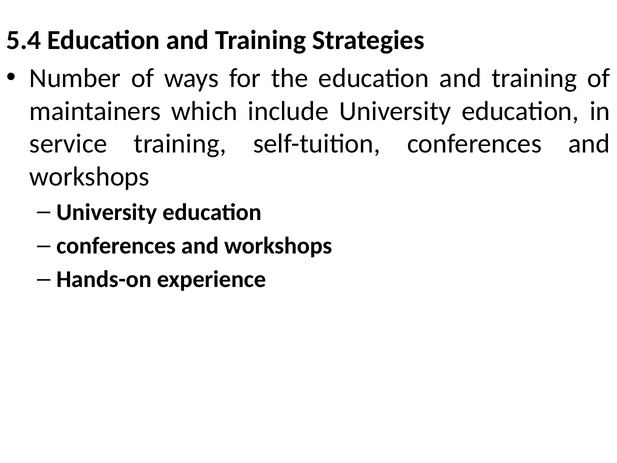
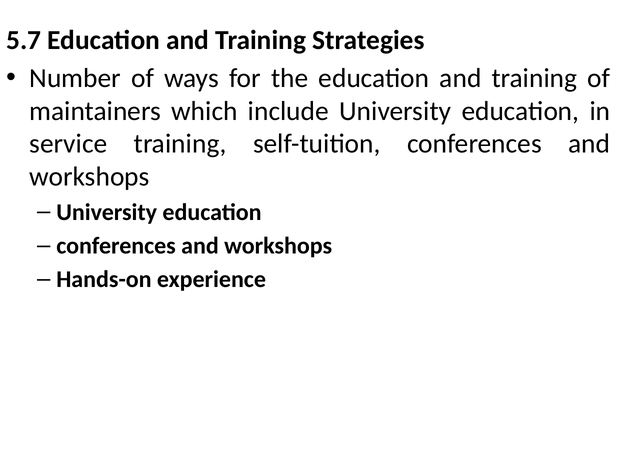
5.4: 5.4 -> 5.7 (24, 40)
